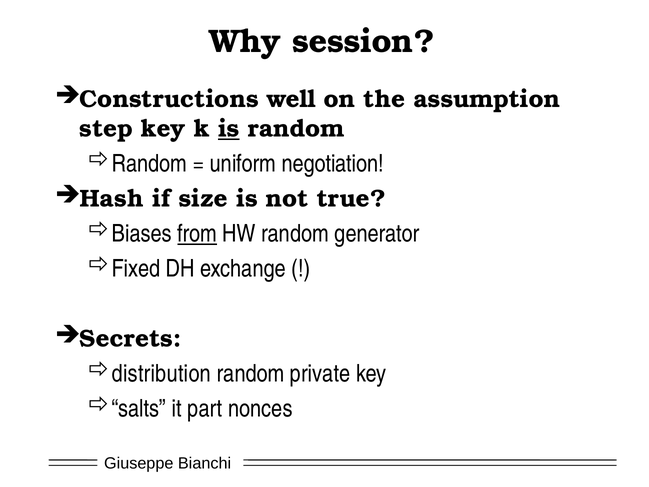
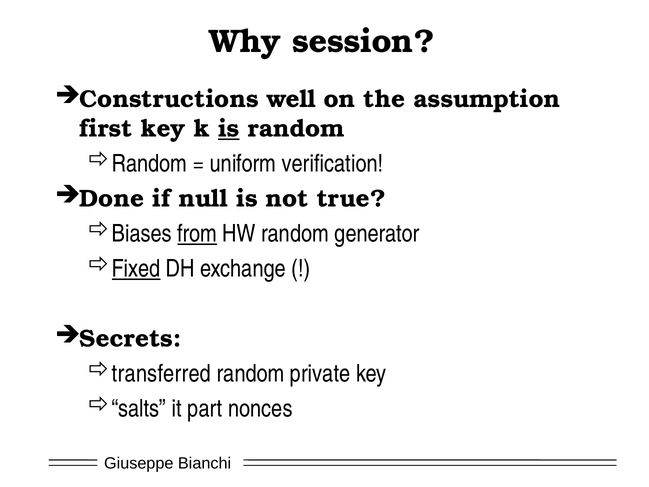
step: step -> first (106, 129)
negotiation: negotiation -> verification (333, 164)
Hash: Hash -> Done (112, 199)
size: size -> null (203, 199)
Fixed underline: none -> present (136, 269)
distribution: distribution -> transferred (161, 374)
